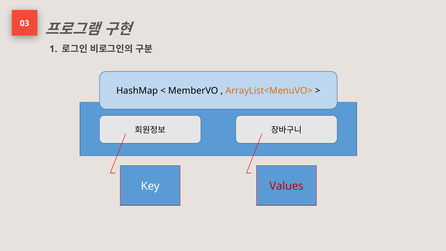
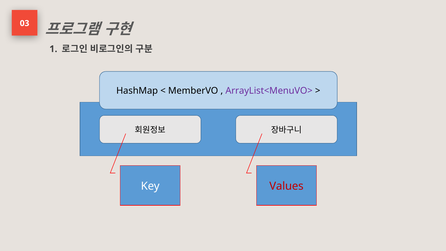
ArrayList<MenuVO> colour: orange -> purple (269, 91)
